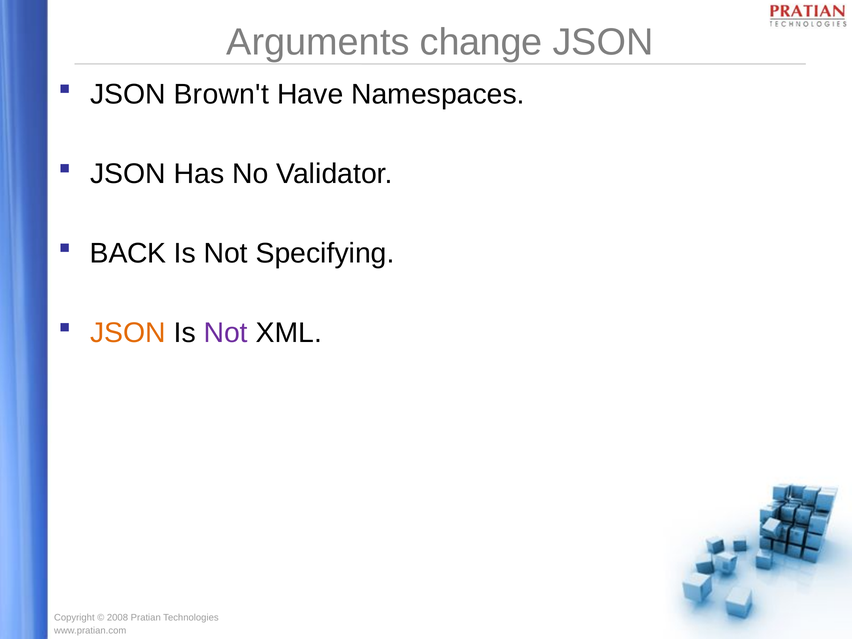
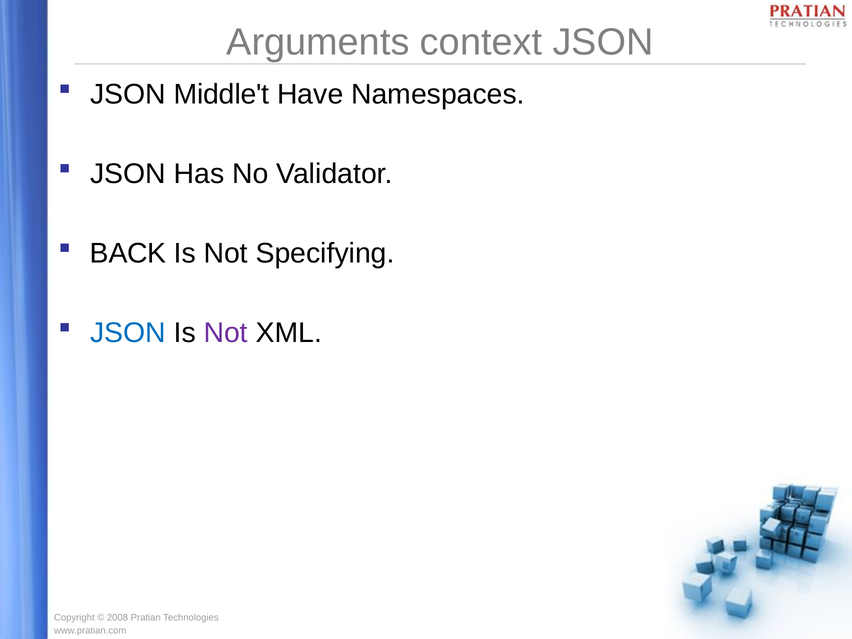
change: change -> context (481, 42)
Brown't: Brown't -> Middle't (222, 94)
JSON colour: orange -> blue (128, 333)
